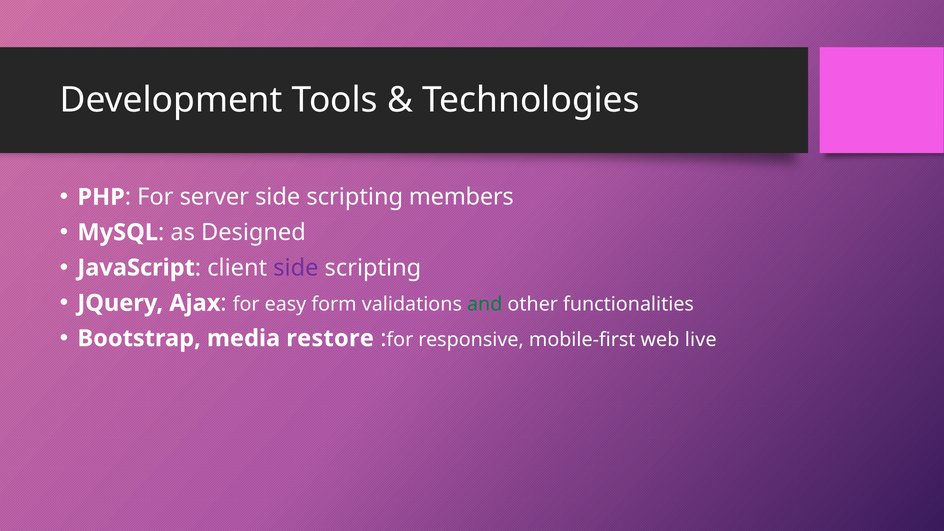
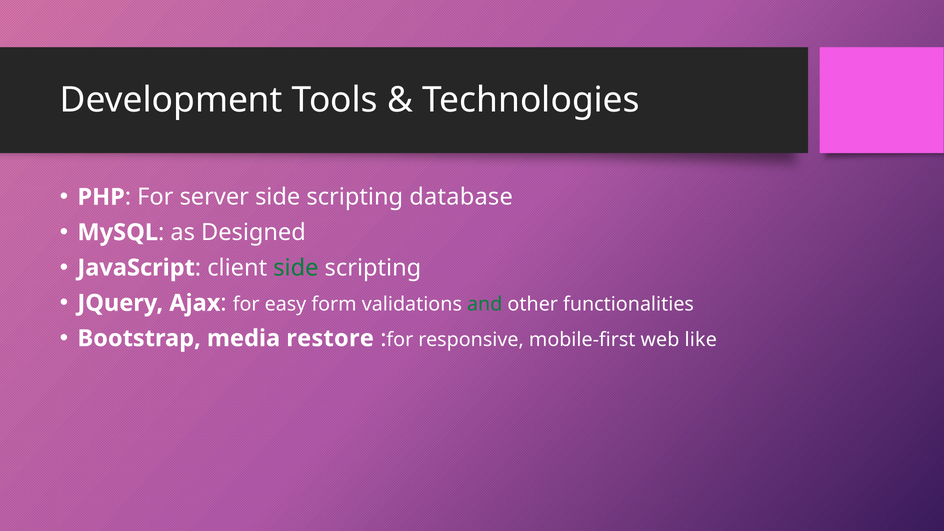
members: members -> database (461, 197)
side colour: purple -> green (296, 268)
live: live -> like (701, 340)
